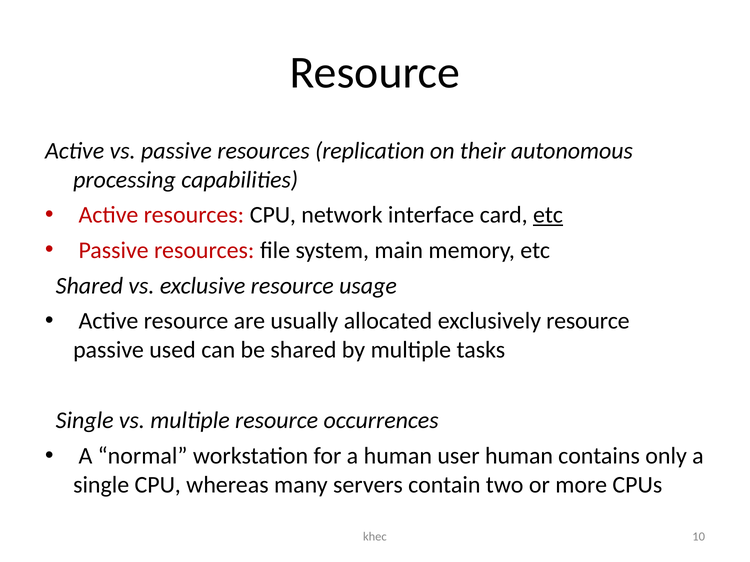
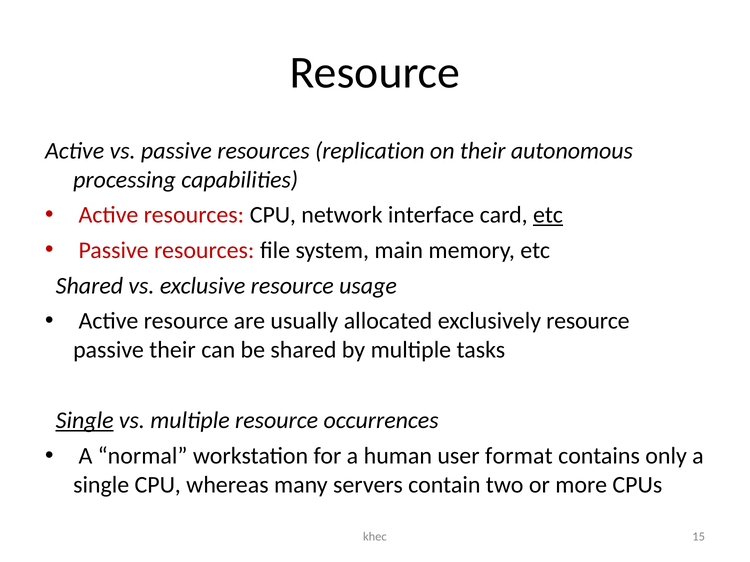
passive used: used -> their (173, 350)
Single underline: none -> present (85, 421)
user human: human -> format (519, 456)
10: 10 -> 15 (699, 537)
